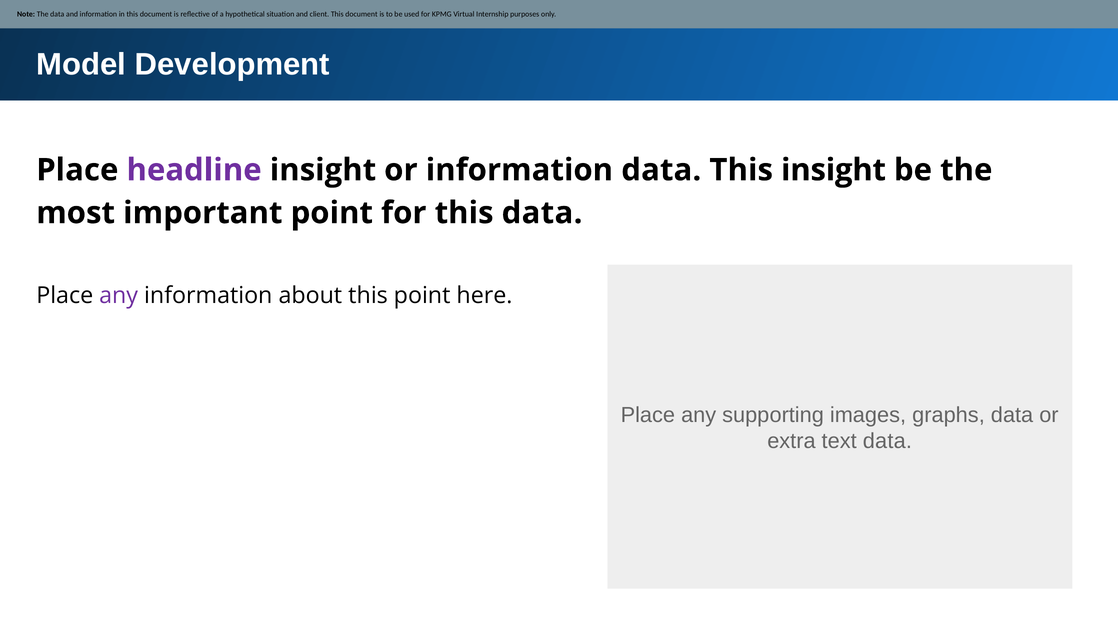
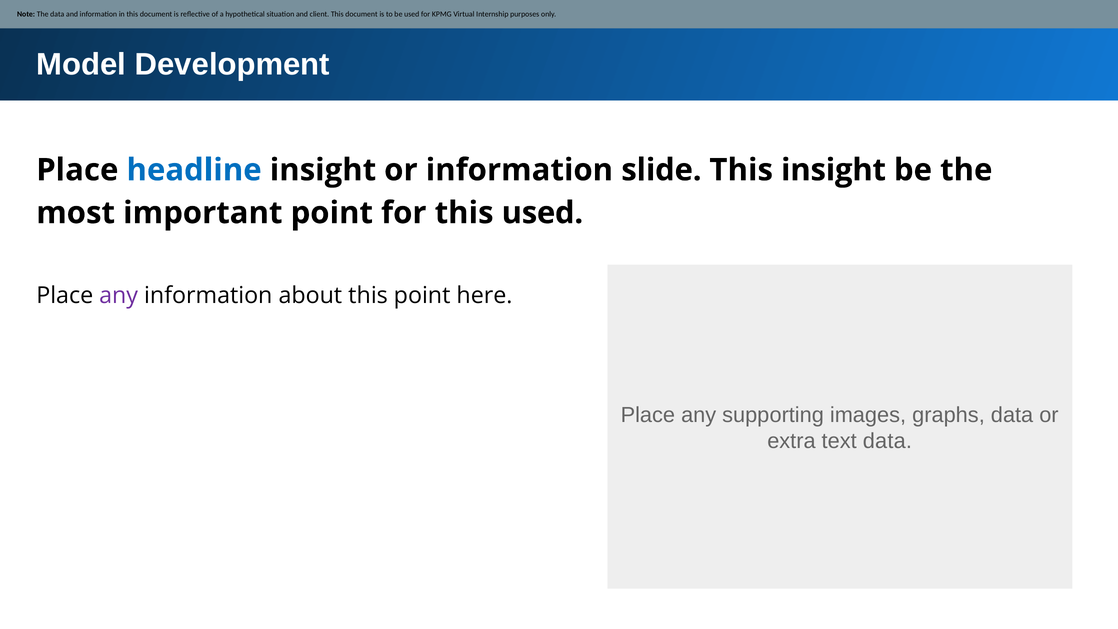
headline colour: purple -> blue (194, 170)
information data: data -> slide (661, 170)
this data: data -> used (542, 213)
